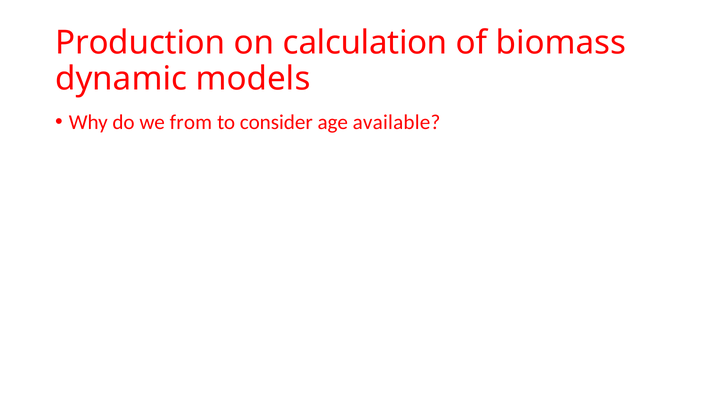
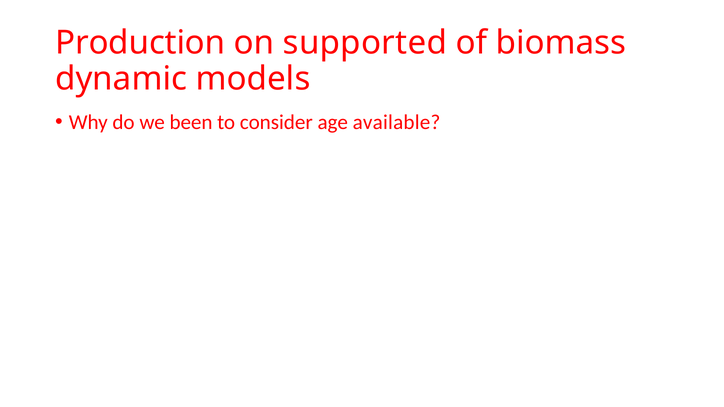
calculation: calculation -> supported (365, 43)
from: from -> been (191, 122)
